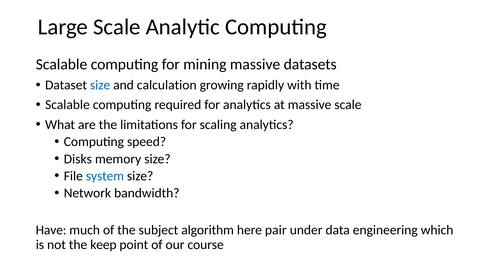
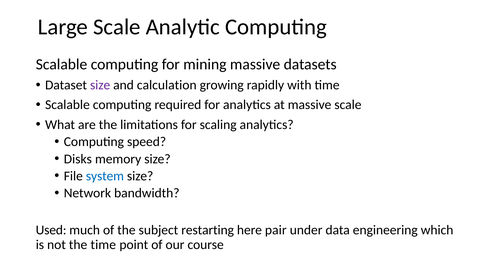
size colour: blue -> purple (100, 85)
Have: Have -> Used (51, 230)
algorithm: algorithm -> restarting (208, 230)
the keep: keep -> time (103, 245)
